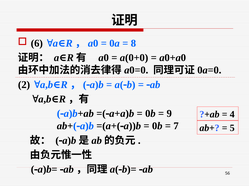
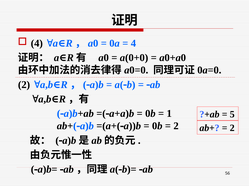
6: 6 -> 4 (37, 43)
8: 8 -> 4 (133, 43)
9: 9 -> 1 (169, 114)
4: 4 -> 5 (232, 115)
7: 7 -> 2 (176, 126)
5: 5 -> 2 (232, 129)
